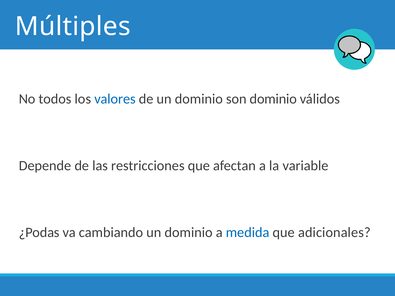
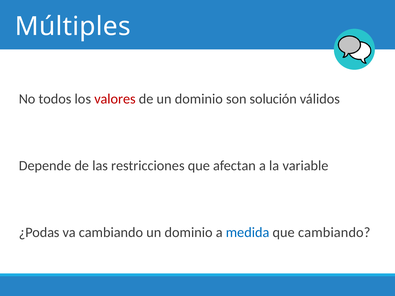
valores colour: blue -> red (115, 99)
son dominio: dominio -> solución (273, 99)
que adicionales: adicionales -> cambiando (334, 233)
